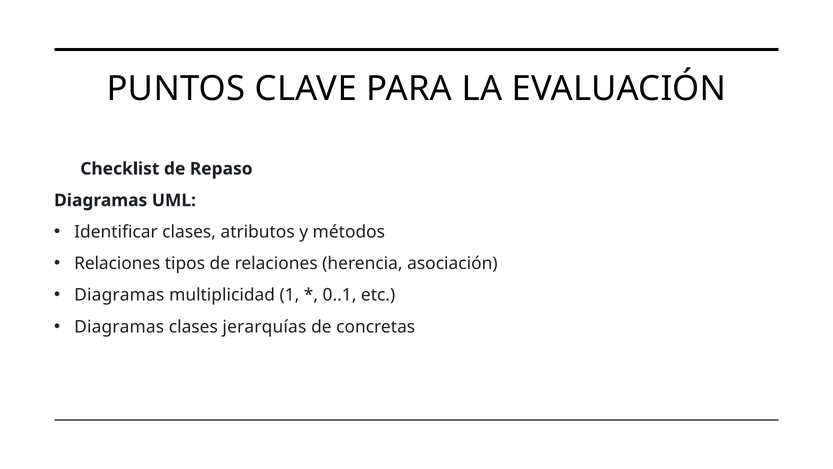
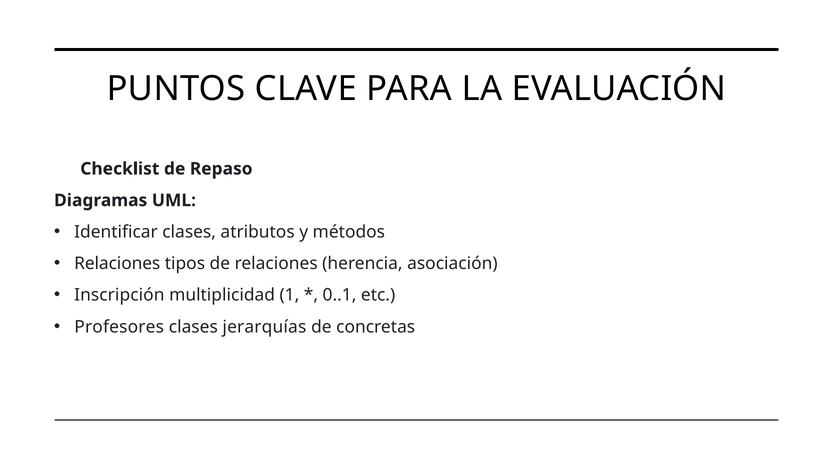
Diagramas: Diagramas -> Inscripción (119, 295)
Diagramas: Diagramas -> Profesores (119, 327)
